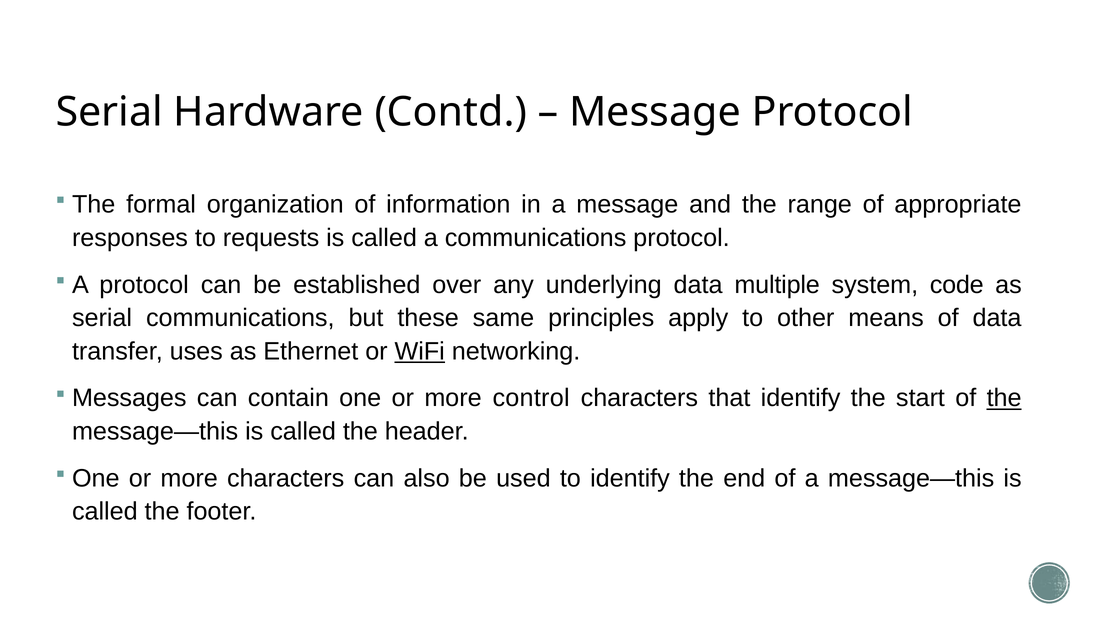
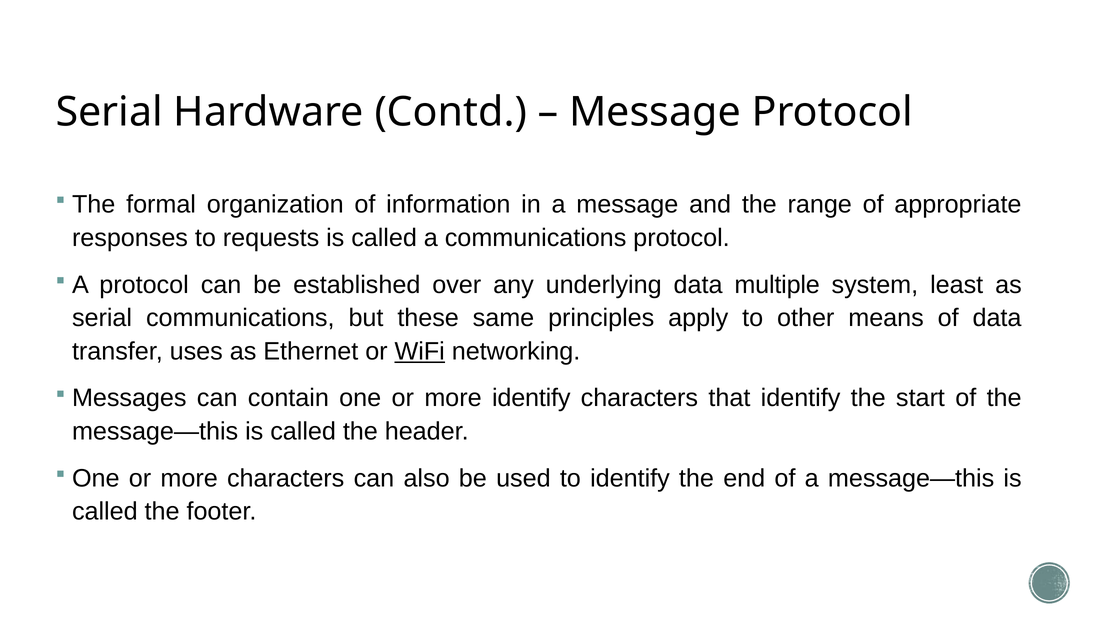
code: code -> least (957, 285)
more control: control -> identify (531, 398)
the underline: present -> none (1004, 398)
